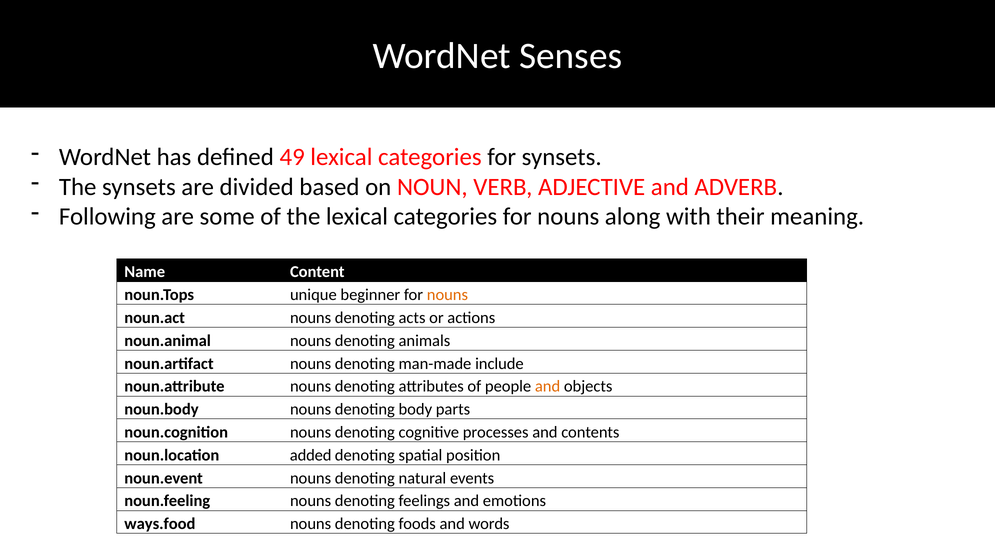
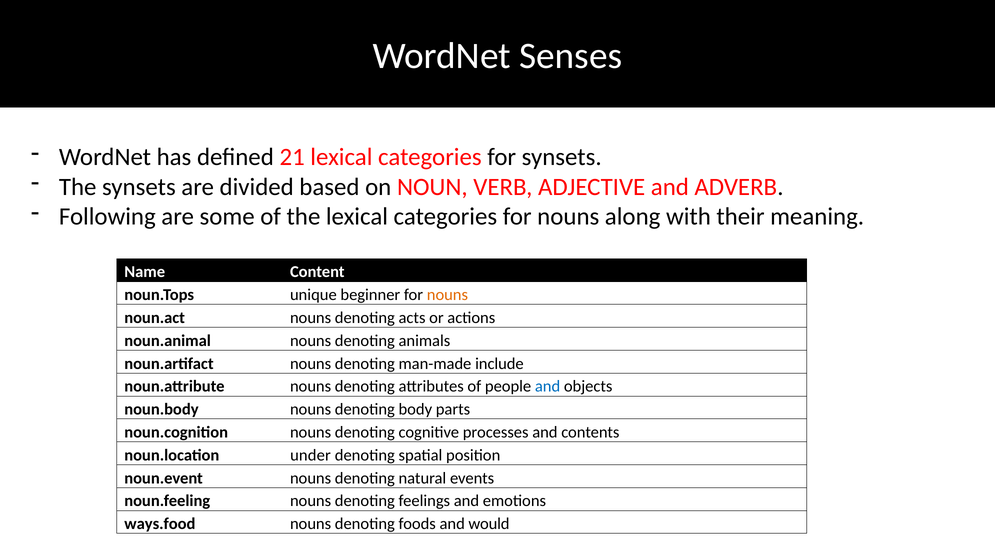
49: 49 -> 21 (292, 157)
and colour: orange -> blue (548, 386)
added: added -> under (311, 455)
words: words -> would (489, 524)
